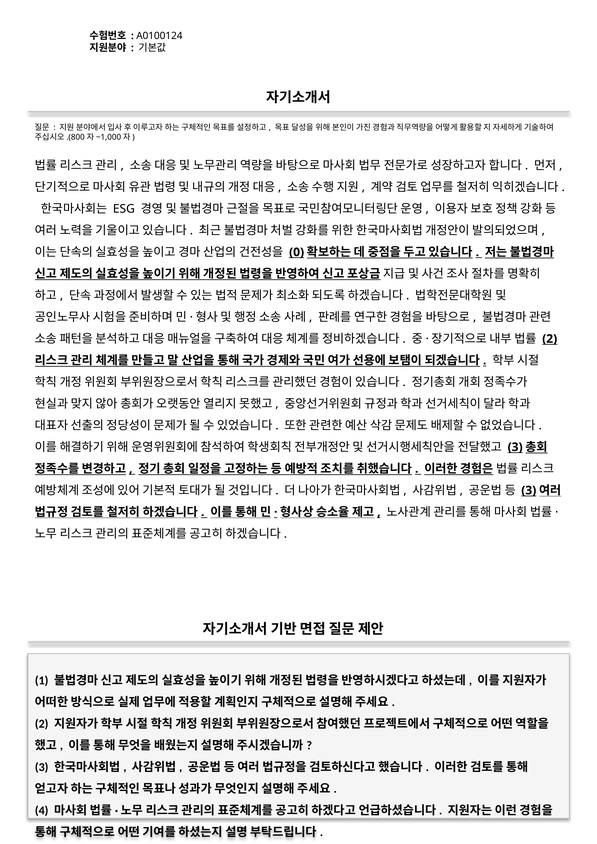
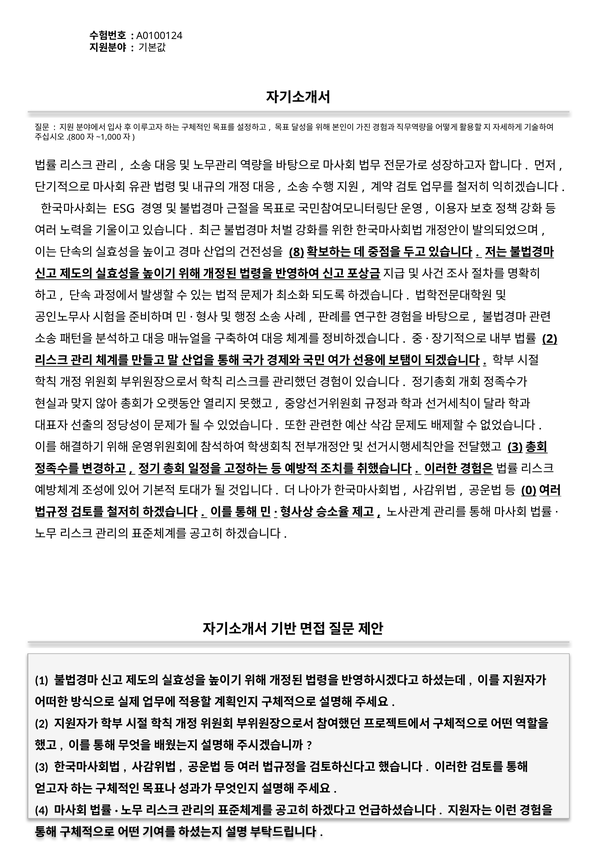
0: 0 -> 8 (297, 252)
3: 3 -> 0 (529, 491)
